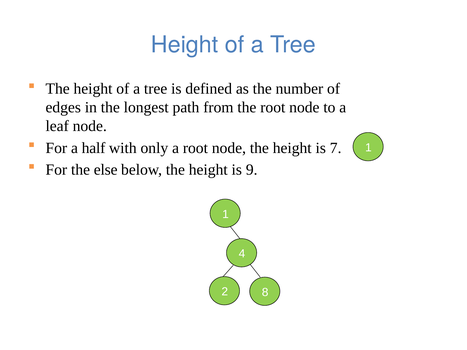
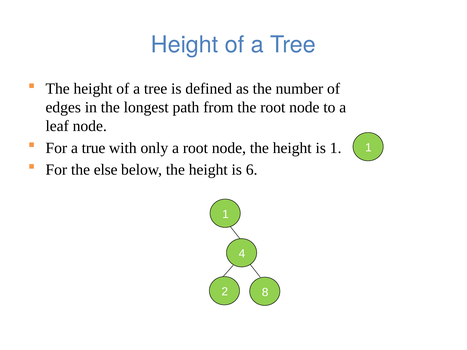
half: half -> true (94, 148)
is 7: 7 -> 1 (336, 148)
9: 9 -> 6 (252, 170)
